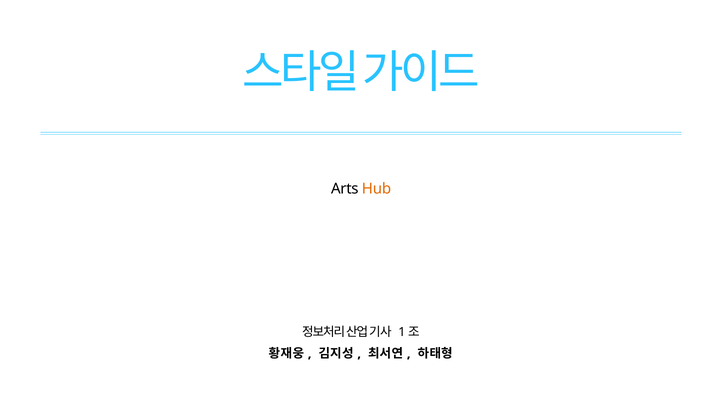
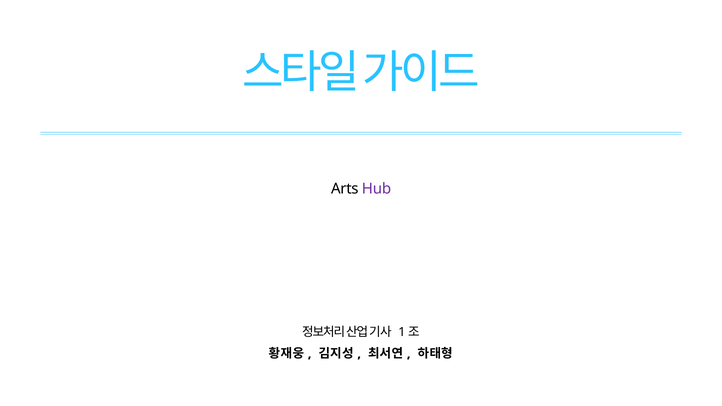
Hub colour: orange -> purple (377, 189)
